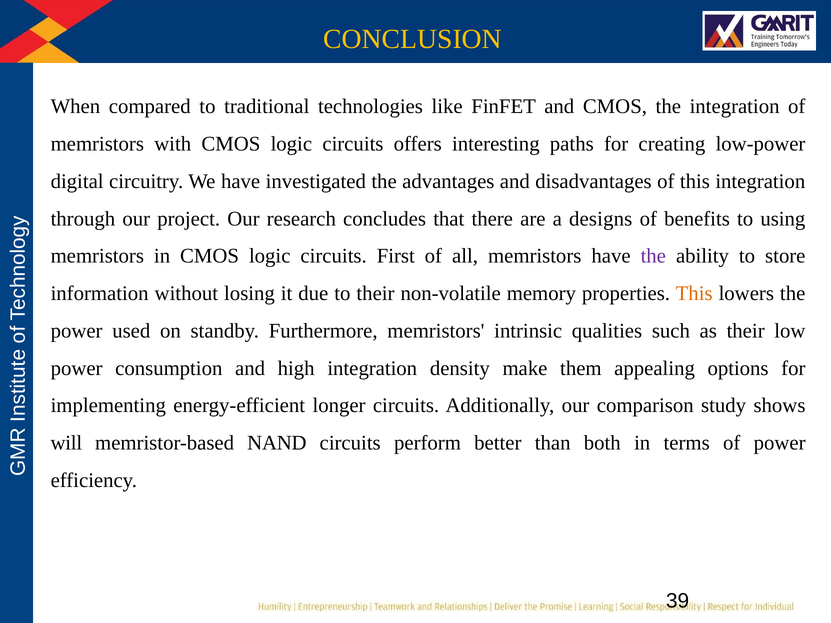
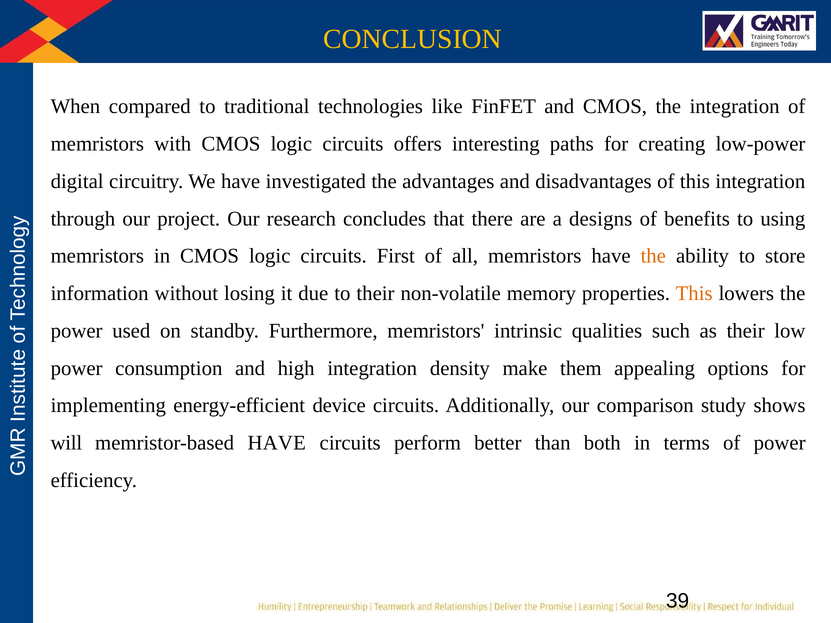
the colour: purple -> orange (653, 256)
longer: longer -> device (339, 406)
memristor-based NAND: NAND -> HAVE (277, 443)
